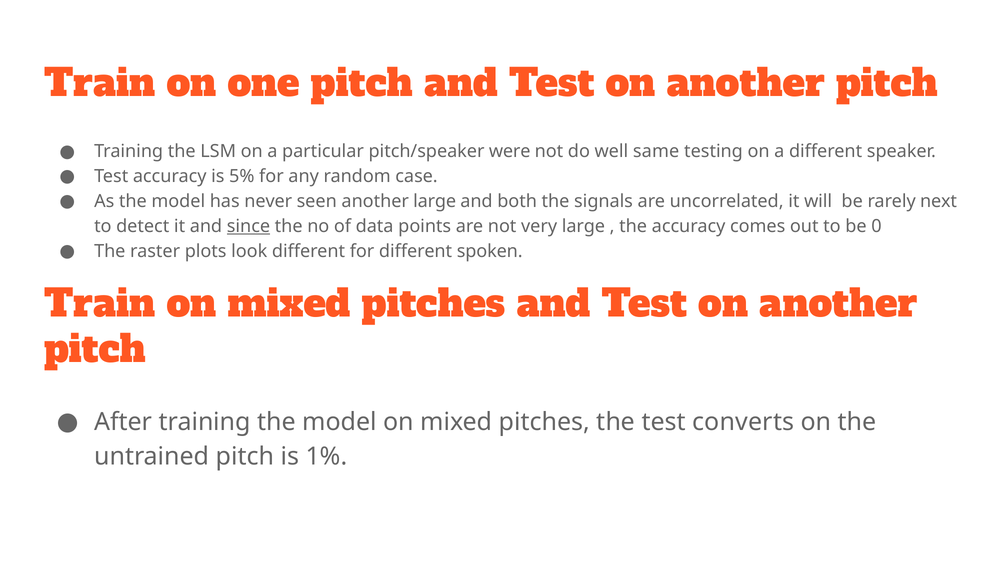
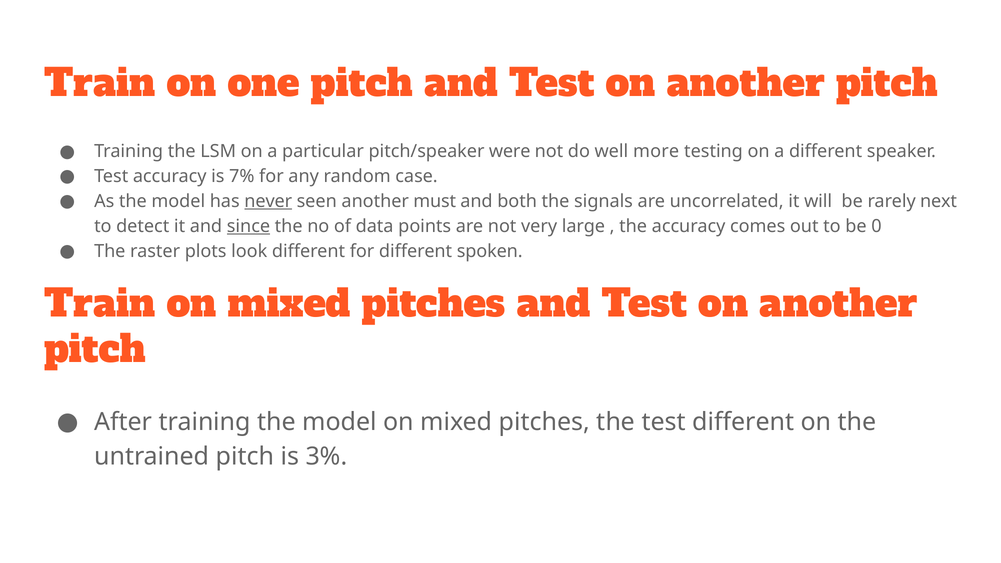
same: same -> more (656, 152)
5%: 5% -> 7% (242, 176)
never underline: none -> present (268, 201)
another large: large -> must (435, 201)
test converts: converts -> different (743, 422)
1%: 1% -> 3% (326, 457)
